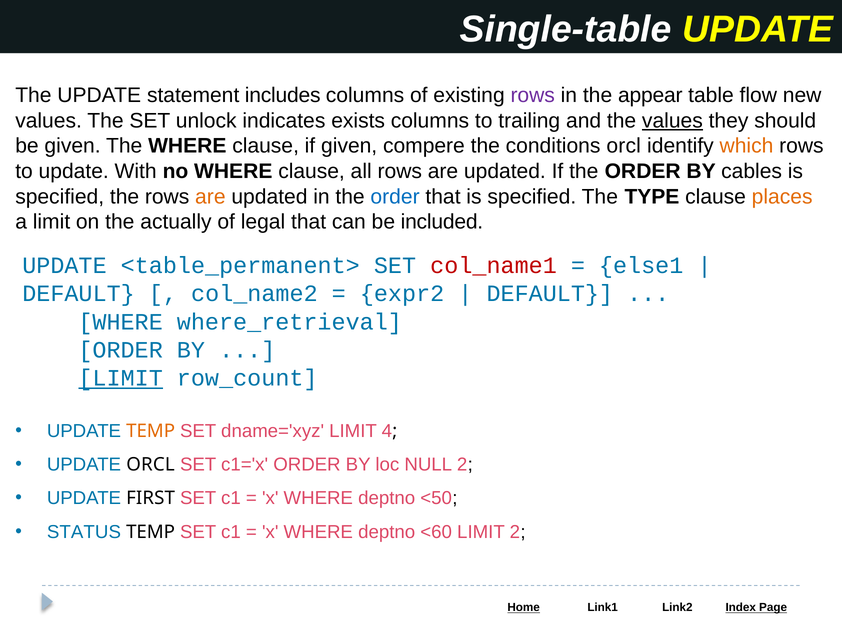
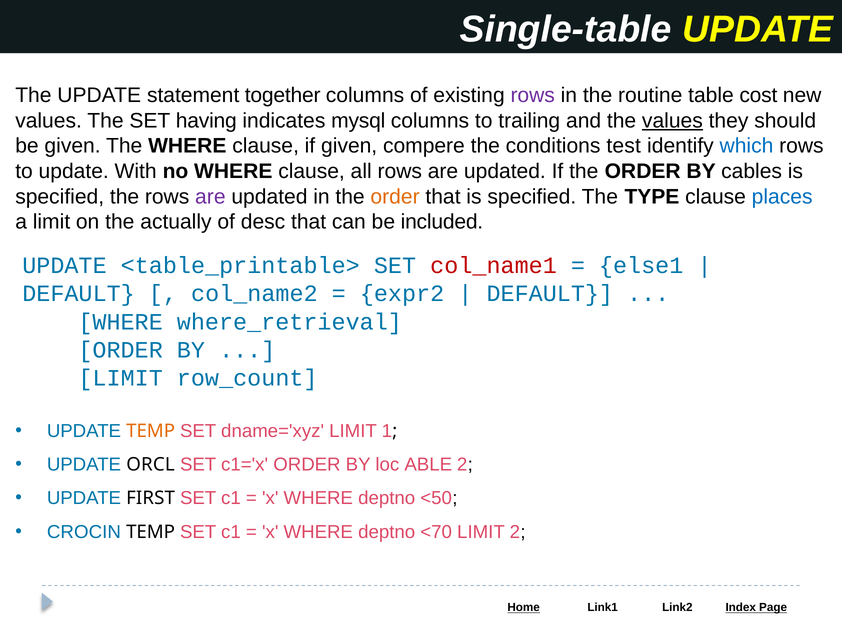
includes: includes -> together (283, 95)
appear: appear -> routine (650, 95)
flow: flow -> cost (758, 95)
unlock: unlock -> having (206, 121)
exists: exists -> mysql (358, 121)
conditions orcl: orcl -> test (624, 146)
which colour: orange -> blue (746, 146)
are colour: orange -> purple (210, 196)
order colour: blue -> orange (395, 196)
places colour: orange -> blue (782, 196)
legal: legal -> desc (263, 222)
<table_permanent>: <table_permanent> -> <table_printable> (240, 265)
LIMIT underline: present -> none (121, 378)
4: 4 -> 1 (387, 431)
NULL: NULL -> ABLE (428, 464)
STATUS: STATUS -> CROCIN (84, 532)
<60: <60 -> <70 (436, 532)
